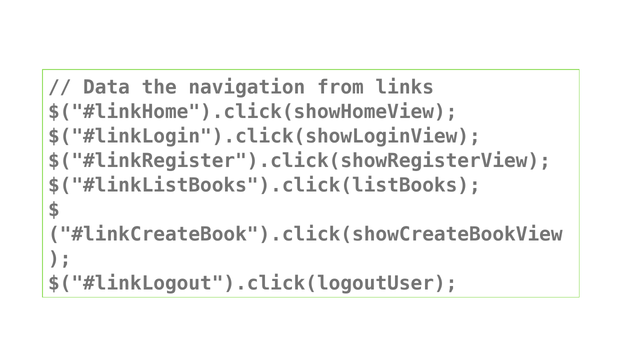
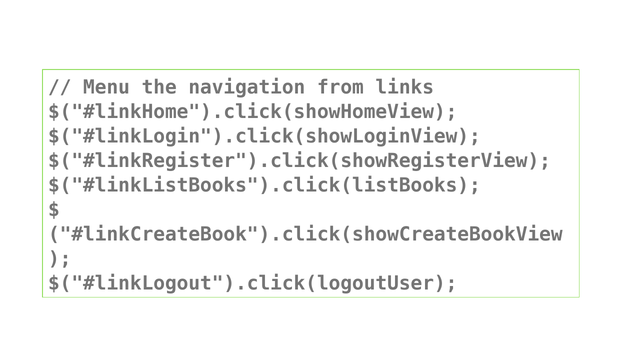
Data: Data -> Menu (107, 87)
